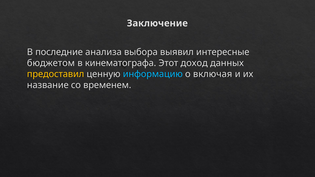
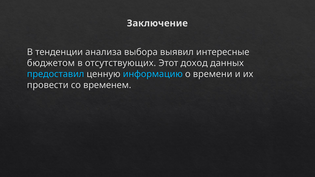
последние: последние -> тенденции (59, 52)
кинематографа: кинематографа -> отсутствующих (120, 63)
предоставил colour: yellow -> light blue (56, 74)
включая: включая -> времени (213, 74)
название: название -> провести (48, 85)
